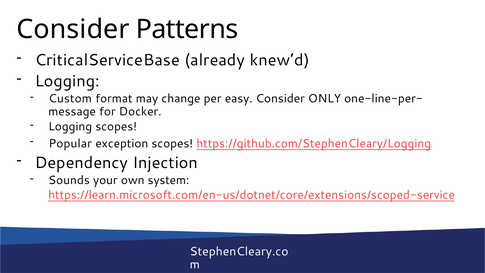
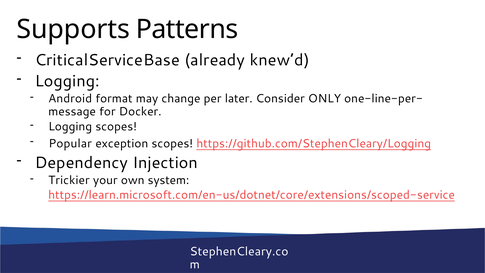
Consider: Consider -> Supports (73, 29)
Custom: Custom -> Android (70, 99)
easy: easy -> later (239, 99)
Sounds: Sounds -> Trickier (69, 180)
